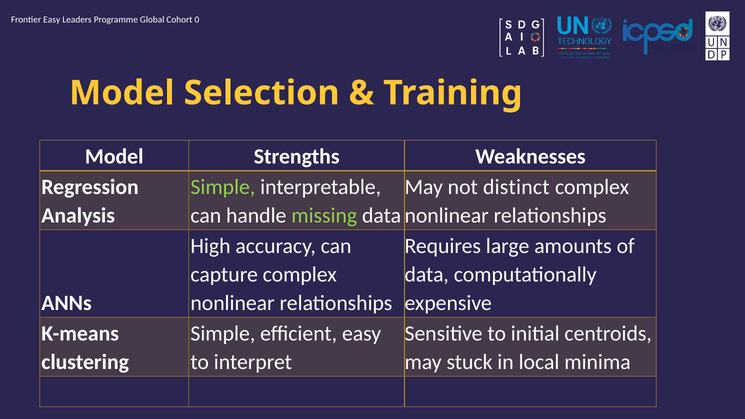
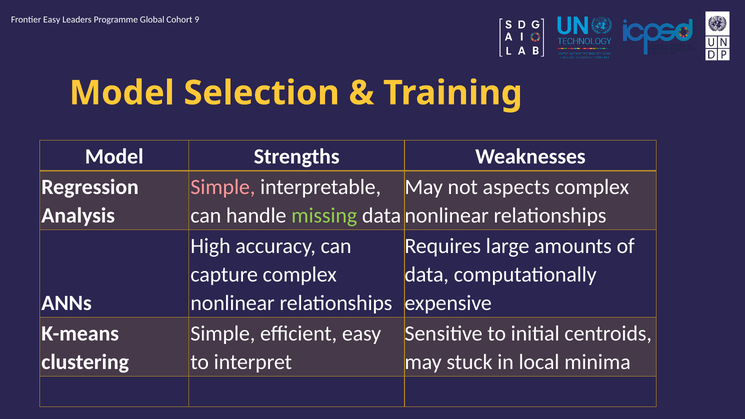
0: 0 -> 9 (197, 20)
Simple colour: light green -> pink (223, 187)
distinct: distinct -> aspects (516, 187)
